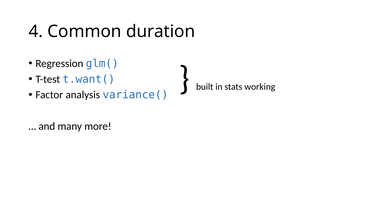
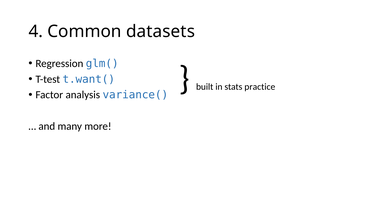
duration: duration -> datasets (161, 31)
working: working -> practice (260, 87)
